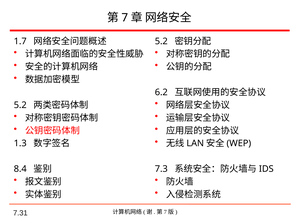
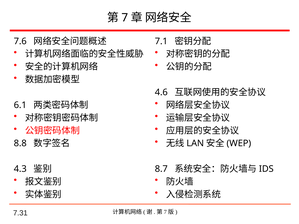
1.7: 1.7 -> 7.6 (20, 41)
5.2: 5.2 -> 7.1 (161, 41)
6.2: 6.2 -> 4.6 (161, 92)
5.2: 5.2 -> 6.1 (20, 105)
1.3: 1.3 -> 8.8 (20, 144)
8.4: 8.4 -> 4.3 (20, 169)
7.3: 7.3 -> 8.7 (161, 169)
